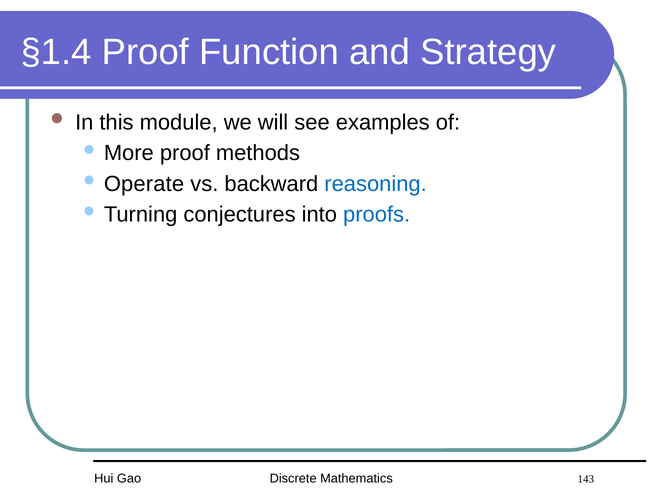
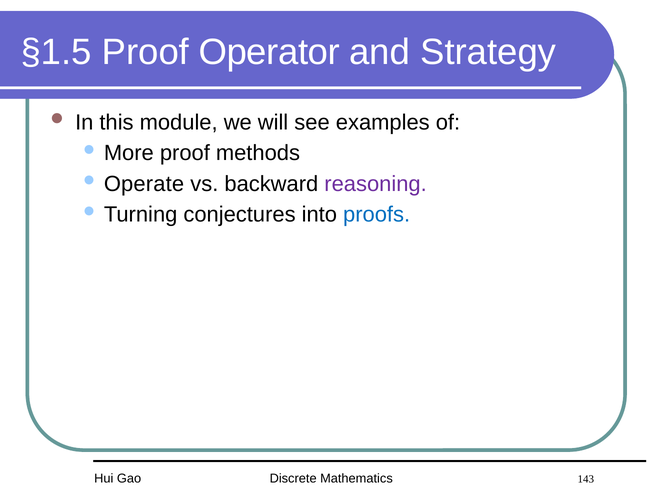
§1.4: §1.4 -> §1.5 (56, 52)
Function: Function -> Operator (269, 52)
reasoning colour: blue -> purple (376, 184)
